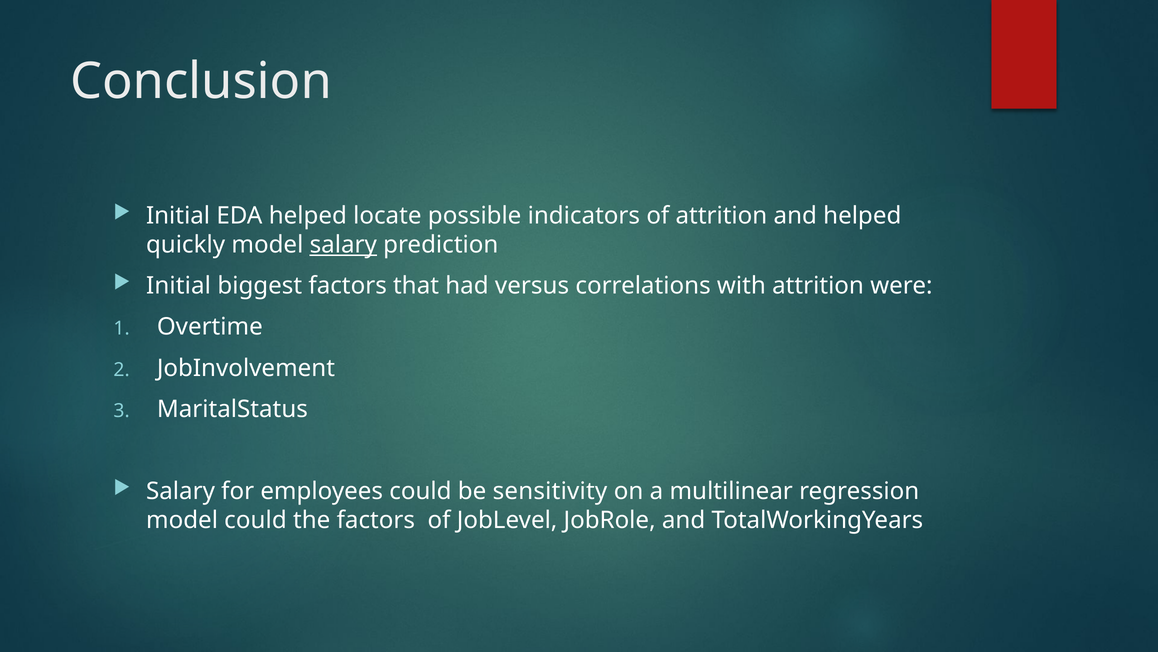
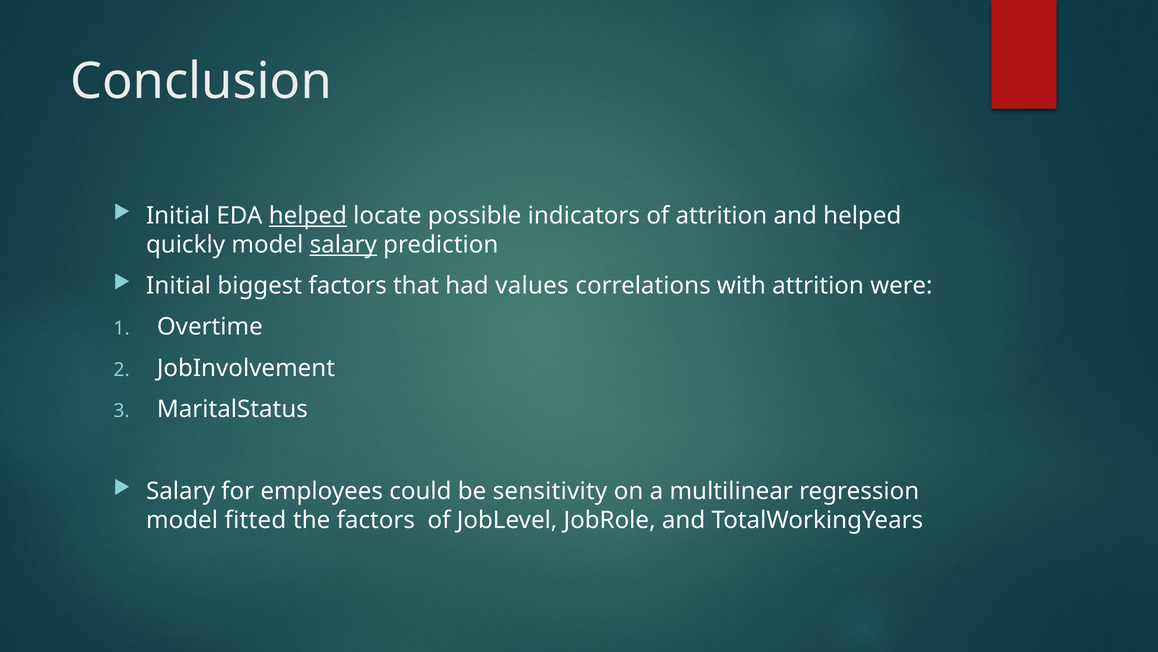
helped underline: none -> present (308, 216)
versus: versus -> values (532, 286)
model could: could -> fitted (255, 520)
